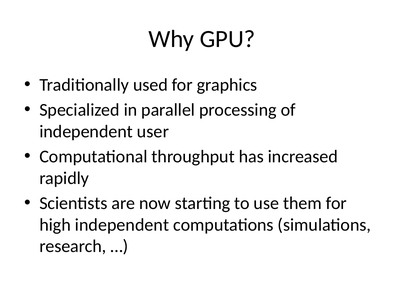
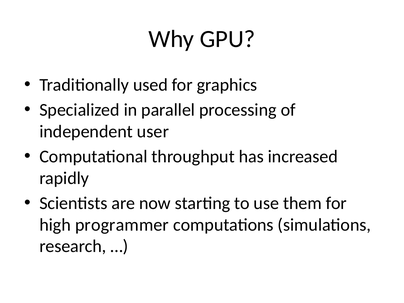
high independent: independent -> programmer (122, 225)
